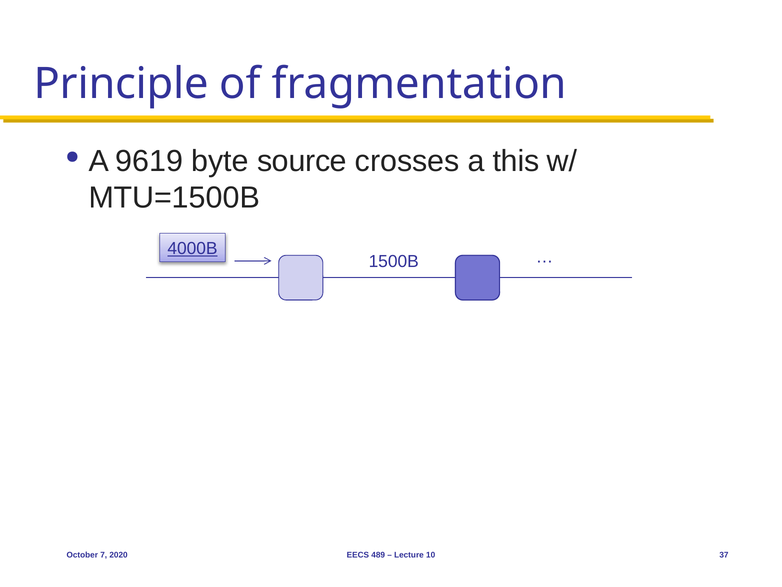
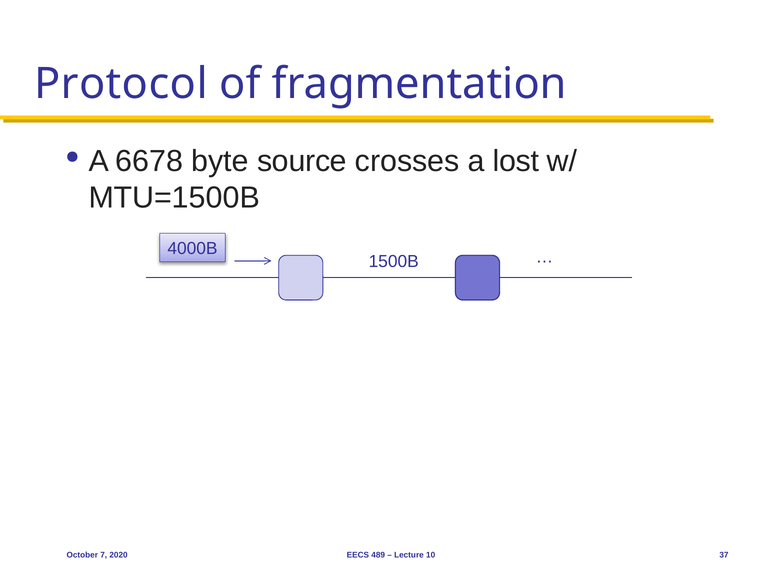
Principle: Principle -> Protocol (121, 84)
9619: 9619 -> 6678 (149, 161)
this: this -> lost (516, 161)
4000B underline: present -> none (192, 248)
